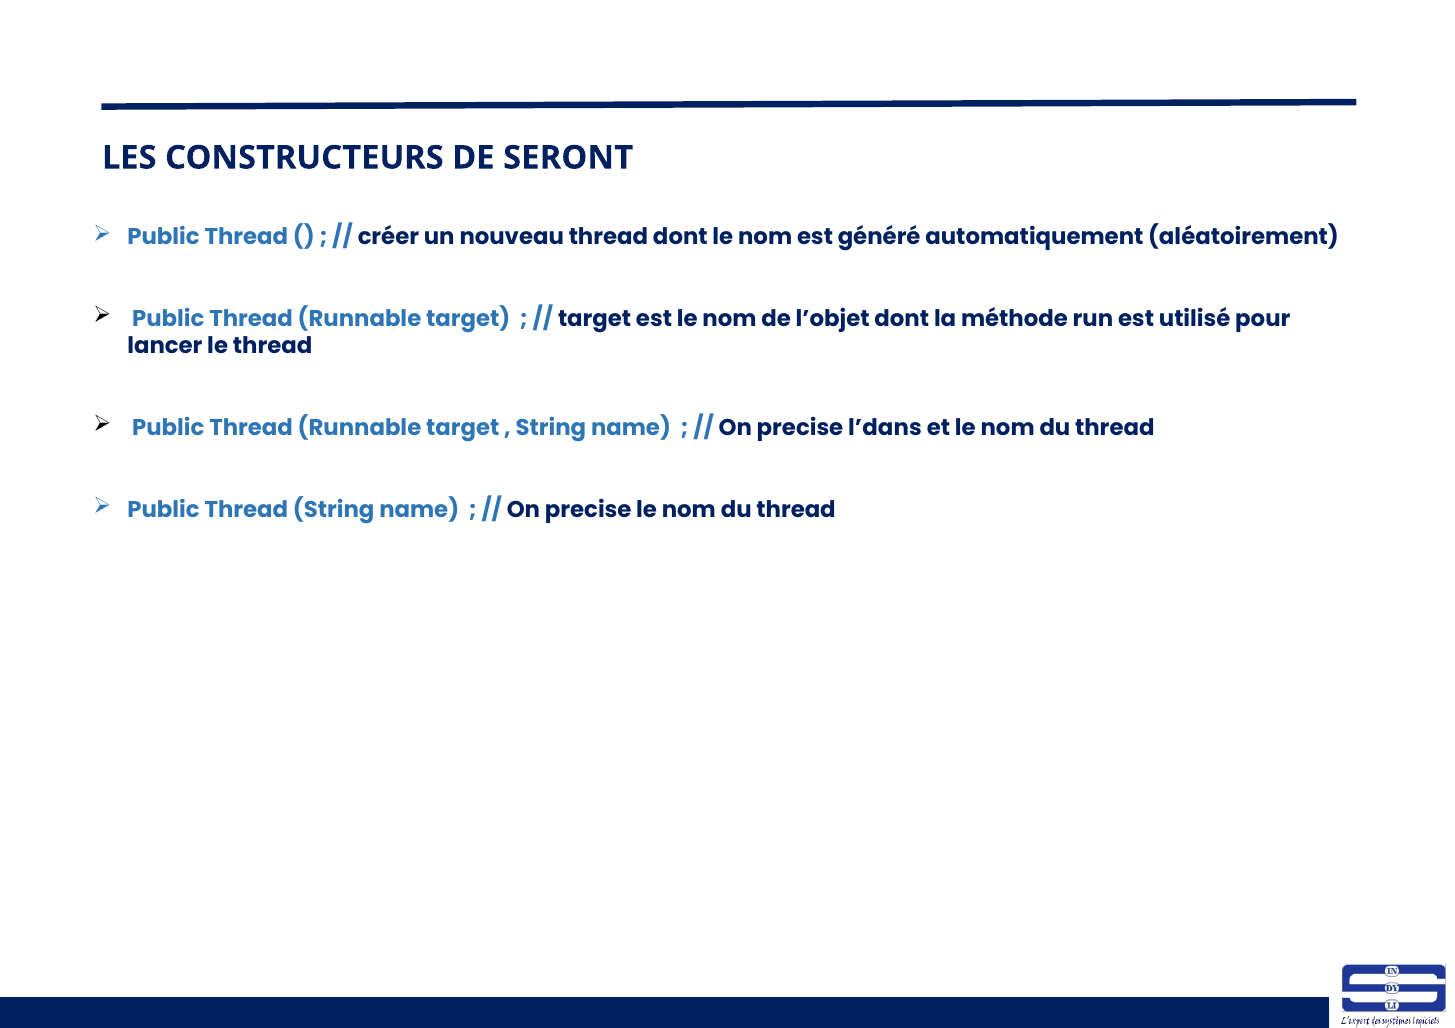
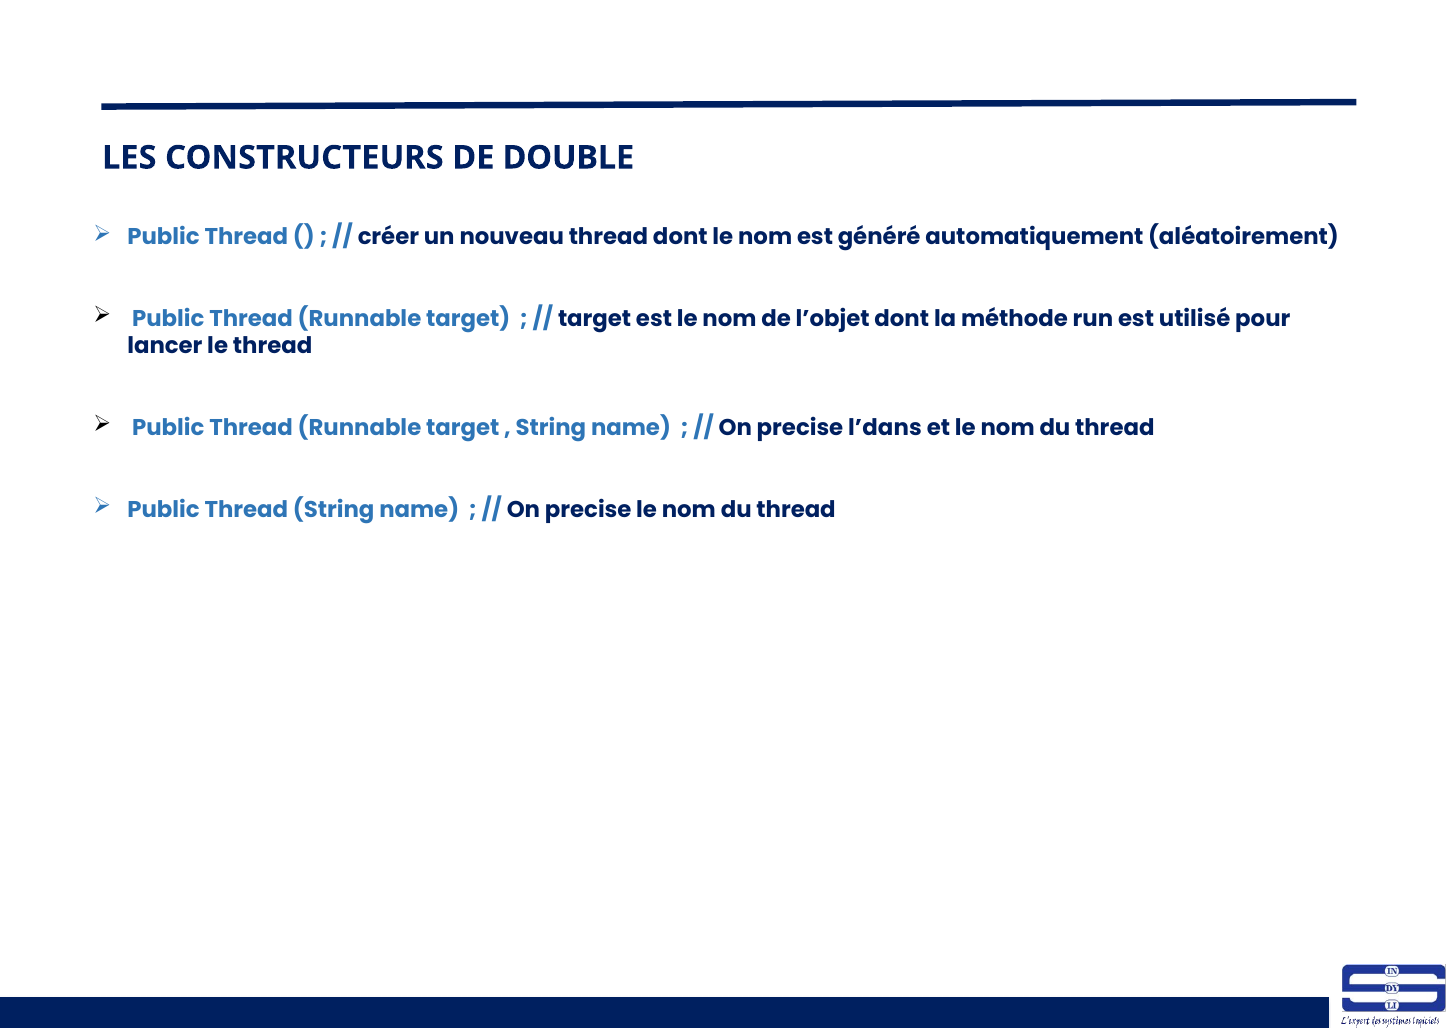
SERONT: SERONT -> DOUBLE (568, 158)
